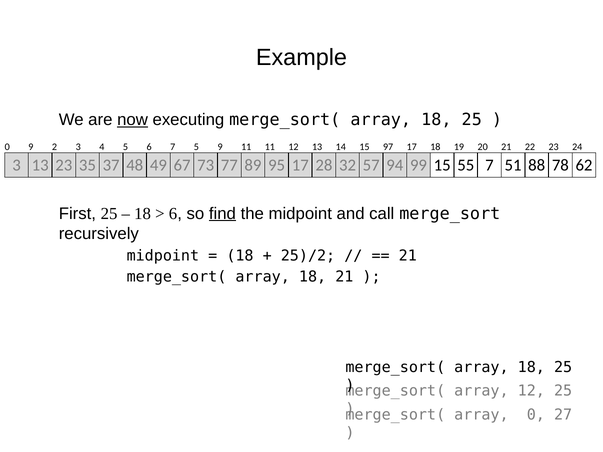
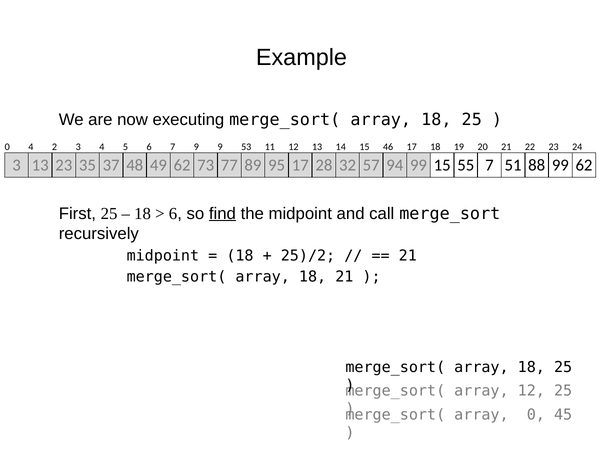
now underline: present -> none (133, 120)
0 9: 9 -> 4 (31, 147)
7 5: 5 -> 9 (196, 147)
9 11: 11 -> 53 (246, 147)
97: 97 -> 46 (388, 147)
49 67: 67 -> 62 (182, 165)
88 78: 78 -> 99 (560, 165)
27: 27 -> 45 (563, 415)
